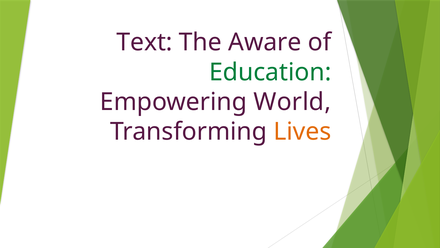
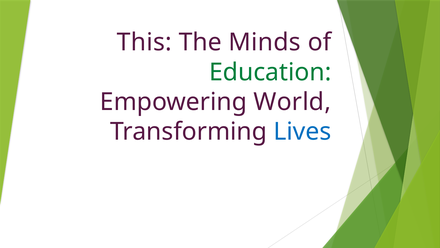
Text: Text -> This (144, 42)
Aware: Aware -> Minds (265, 42)
Lives colour: orange -> blue (302, 131)
